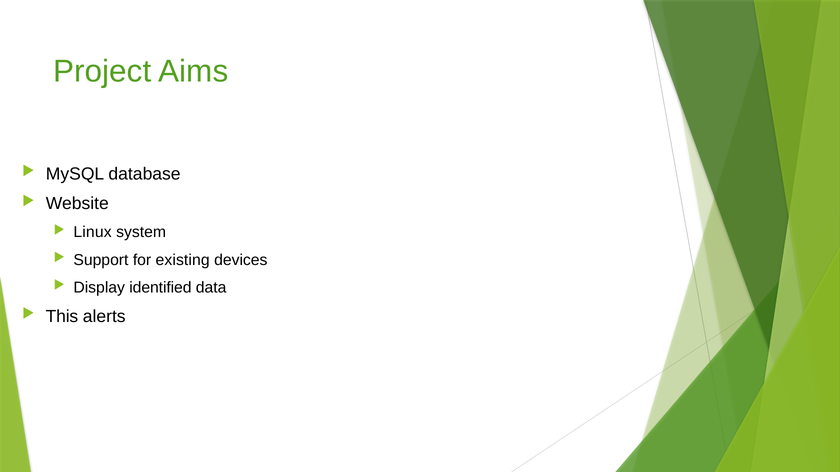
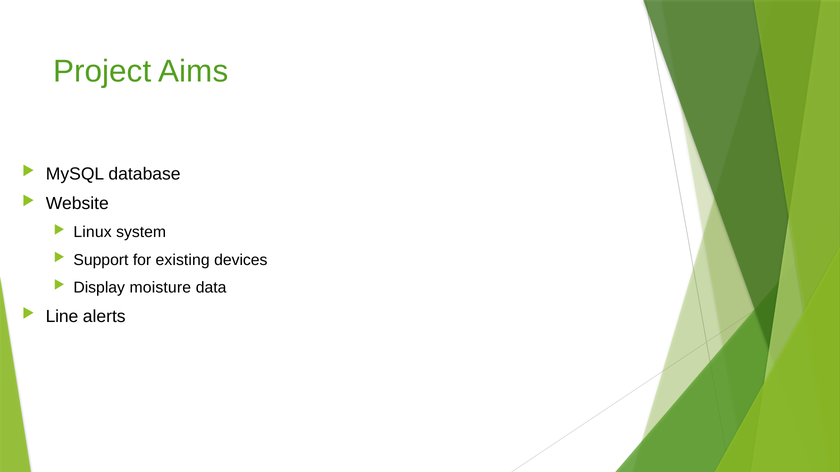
identified: identified -> moisture (160, 288)
This: This -> Line (62, 317)
